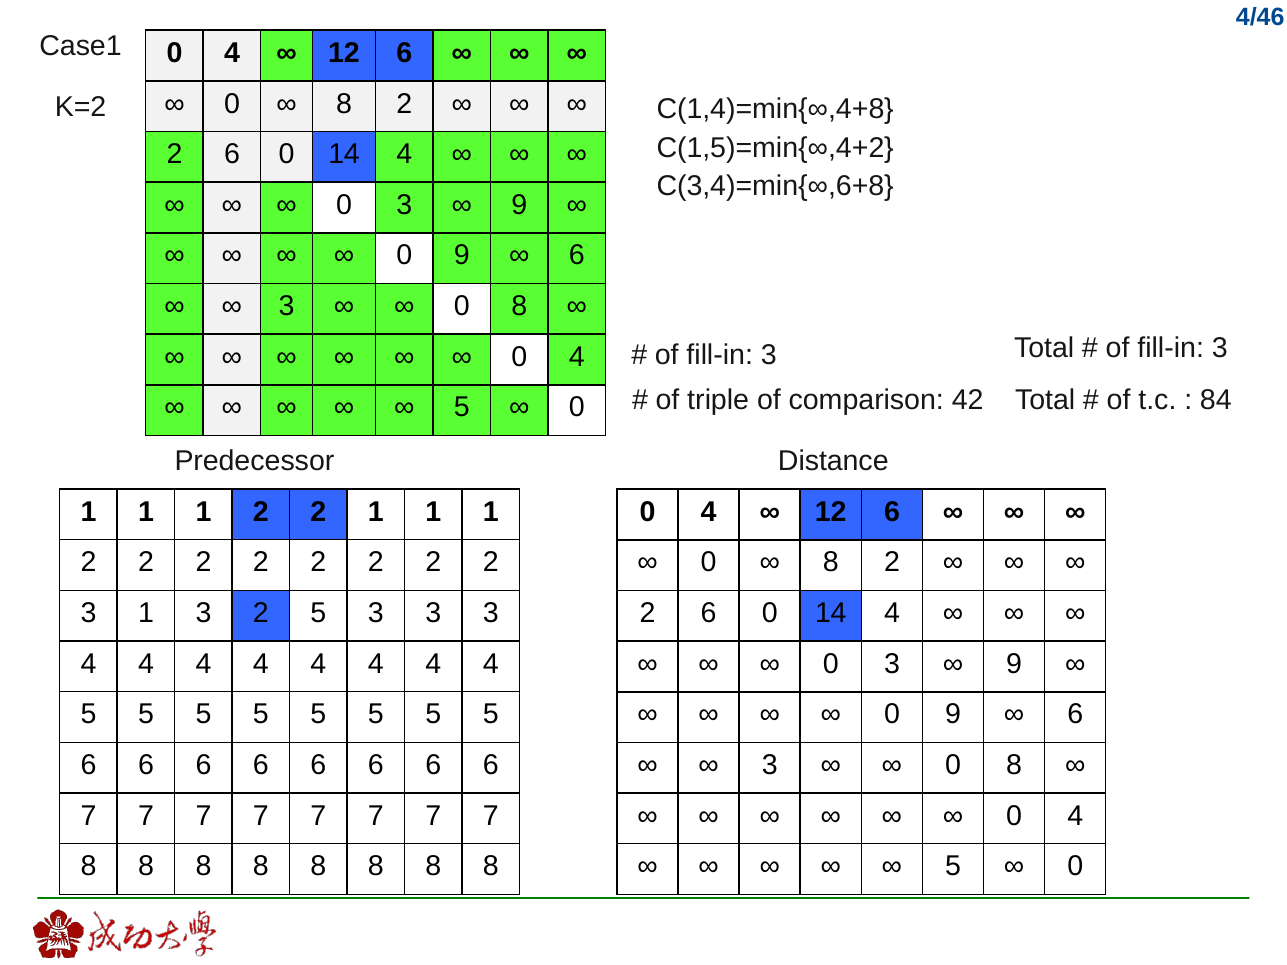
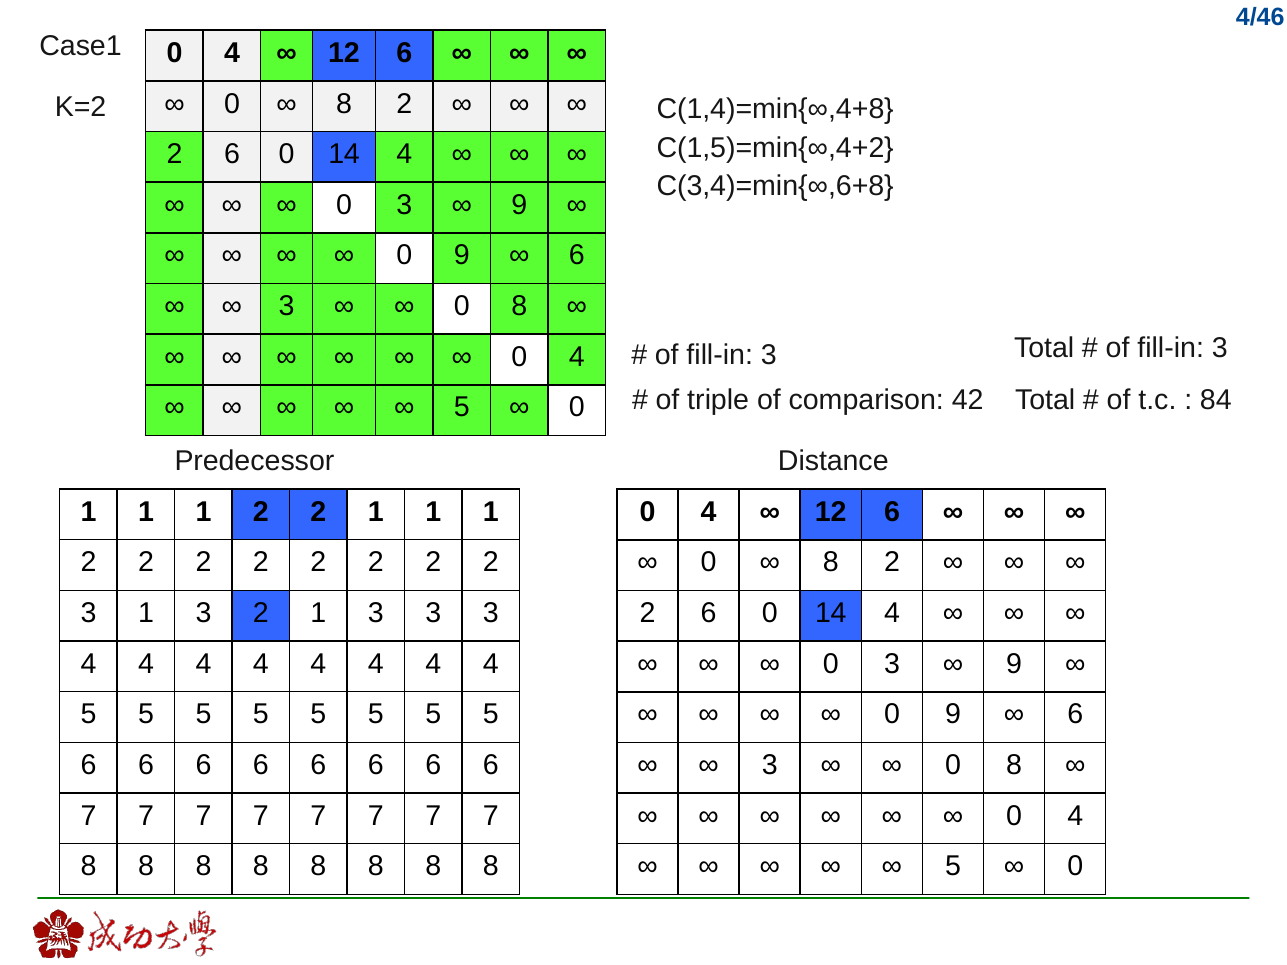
3 2 5: 5 -> 1 (318, 613)
